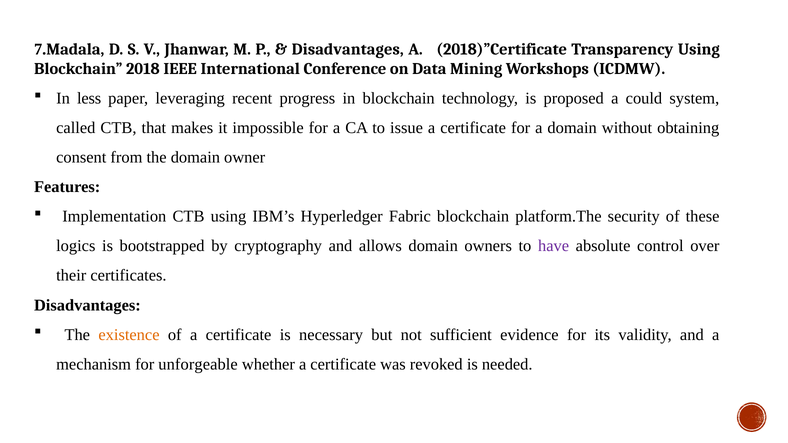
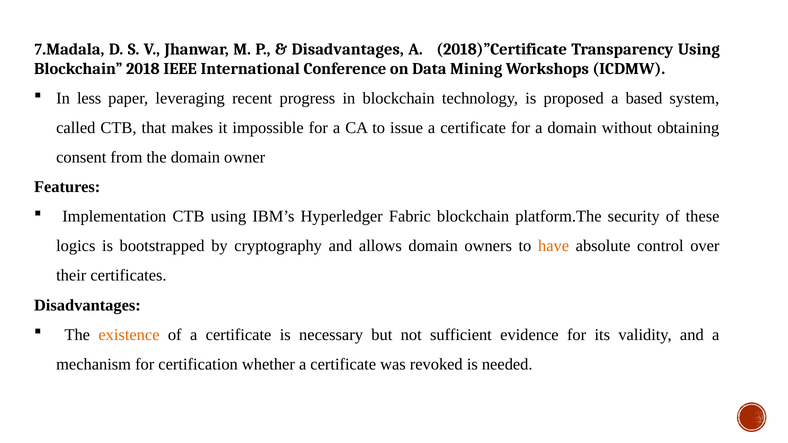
could: could -> based (644, 98)
have colour: purple -> orange (554, 246)
unforgeable: unforgeable -> certification (198, 364)
